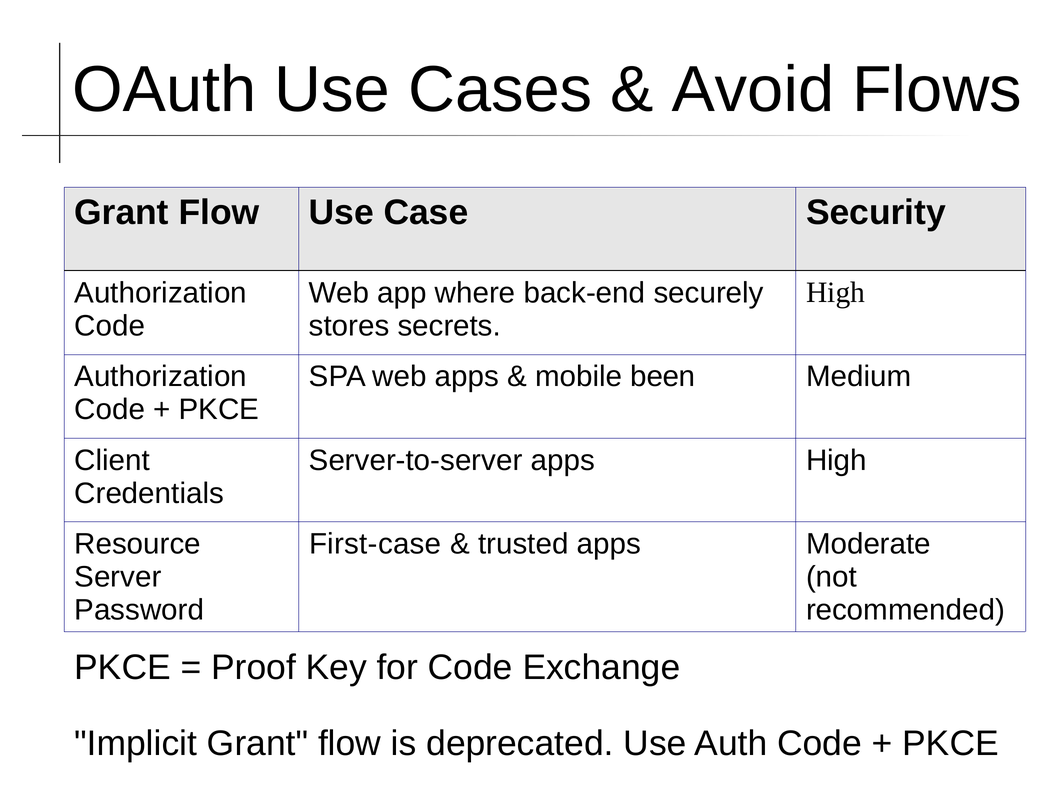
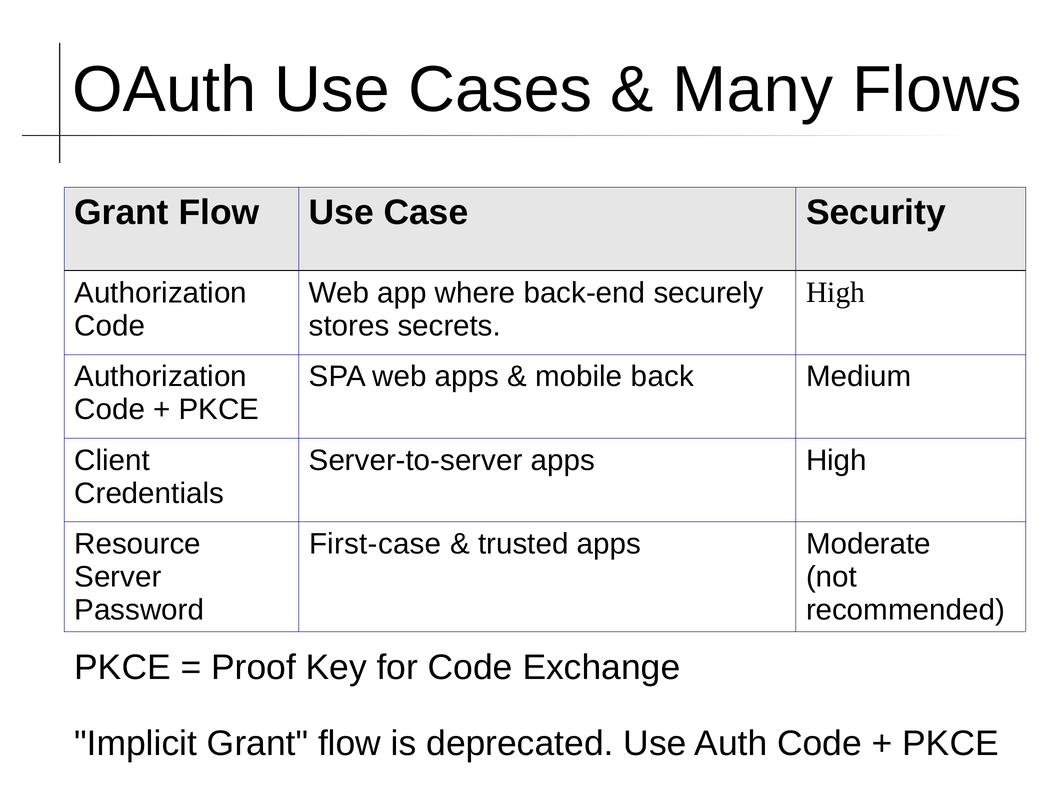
Avoid: Avoid -> Many (753, 90)
been: been -> back (663, 377)
